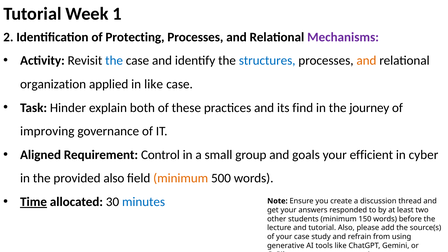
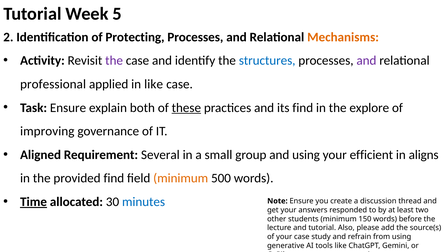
1: 1 -> 5 (117, 14)
Mechanisms colour: purple -> orange (343, 37)
the colour: blue -> purple (114, 61)
and colour: orange -> purple (366, 61)
organization: organization -> professional (53, 84)
Task Hinder: Hinder -> Ensure (68, 108)
these underline: none -> present (186, 108)
journey: journey -> explore (369, 108)
Control: Control -> Several (160, 155)
and goals: goals -> using (306, 155)
cyber: cyber -> aligns (424, 155)
provided also: also -> find (114, 178)
